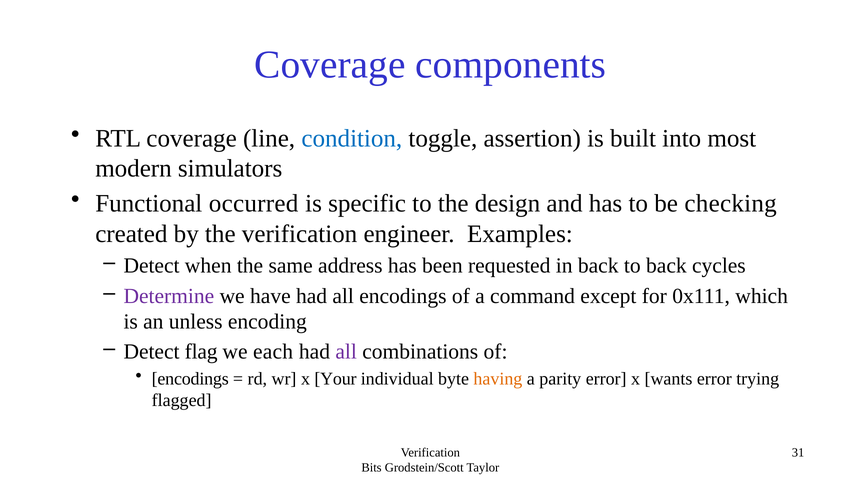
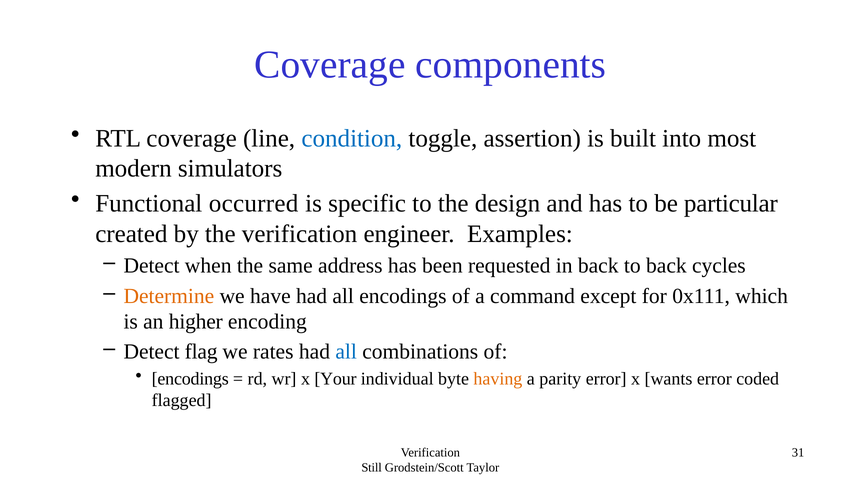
checking: checking -> particular (731, 204)
Determine colour: purple -> orange (169, 296)
unless: unless -> higher (196, 322)
each: each -> rates (273, 352)
all colour: purple -> blue (346, 352)
trying: trying -> coded (758, 379)
Bits: Bits -> Still (372, 468)
